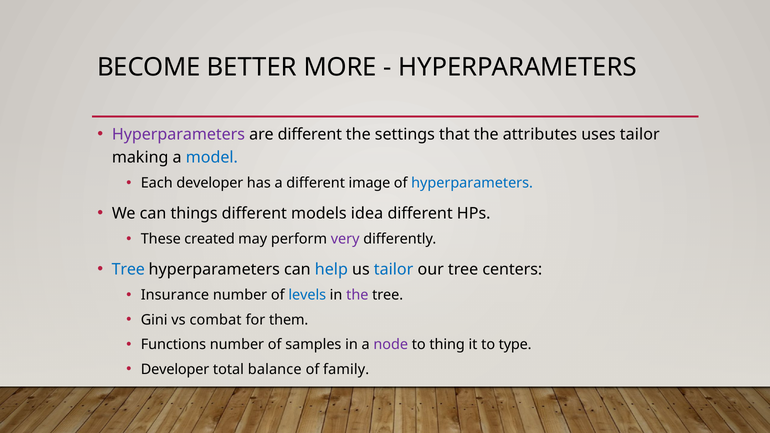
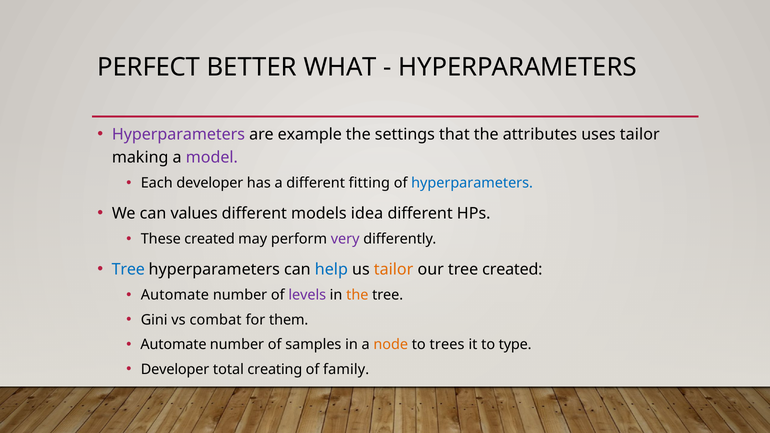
BECOME: BECOME -> PERFECT (149, 67)
MORE: MORE -> WHAT (340, 67)
are different: different -> example (310, 135)
model colour: blue -> purple (212, 158)
image: image -> fitting (369, 183)
things: things -> values (194, 214)
tailor colour: blue -> orange (394, 269)
tree centers: centers -> created (512, 269)
Insurance: Insurance -> Automate (175, 295)
levels colour: blue -> purple (307, 295)
the colour: purple -> orange (357, 295)
Functions: Functions -> Automate (174, 345)
node colour: purple -> orange (391, 345)
thing: thing -> trees (447, 345)
balance: balance -> creating (275, 369)
